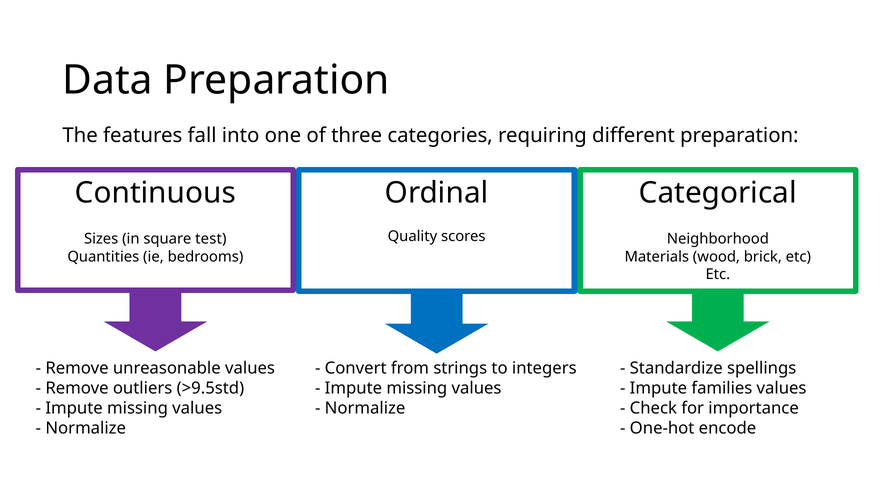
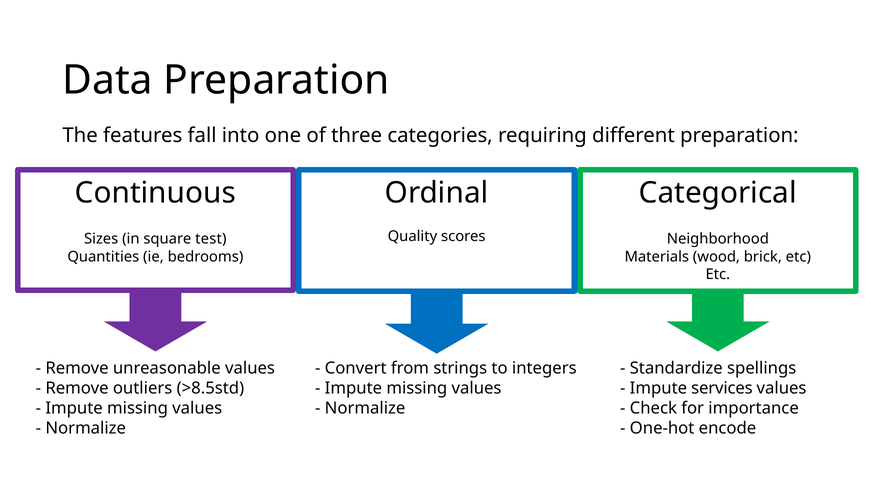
>9.5std: >9.5std -> >8.5std (210, 388)
families: families -> services (722, 388)
